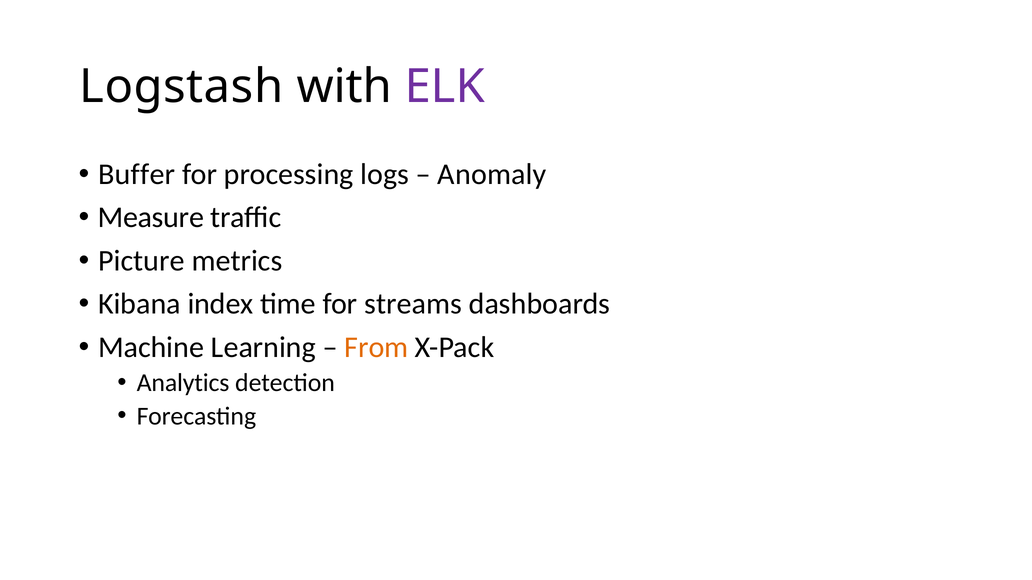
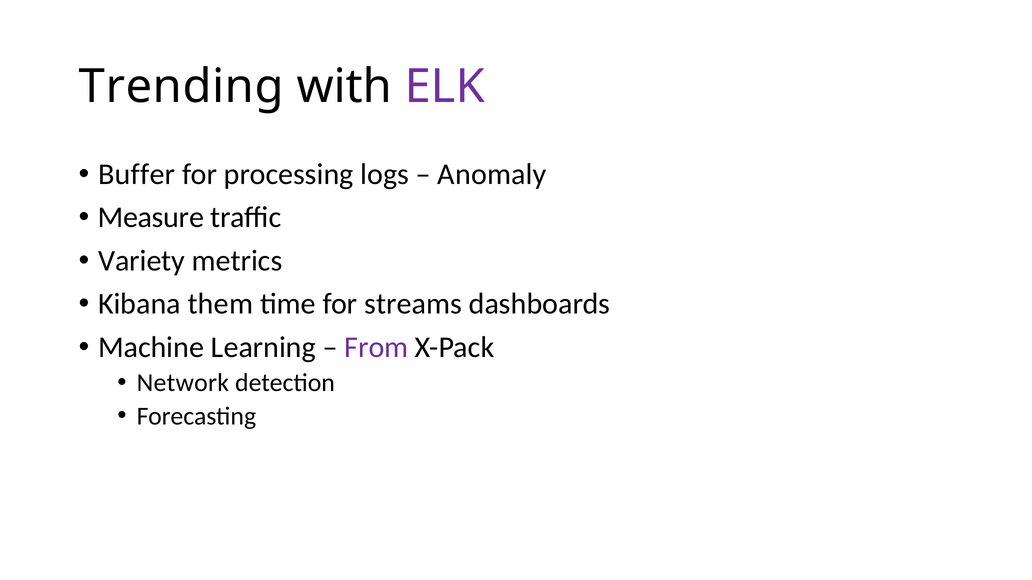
Logstash: Logstash -> Trending (181, 87)
Picture: Picture -> Variety (142, 261)
index: index -> them (220, 304)
From colour: orange -> purple (376, 348)
Analytics: Analytics -> Network (183, 383)
